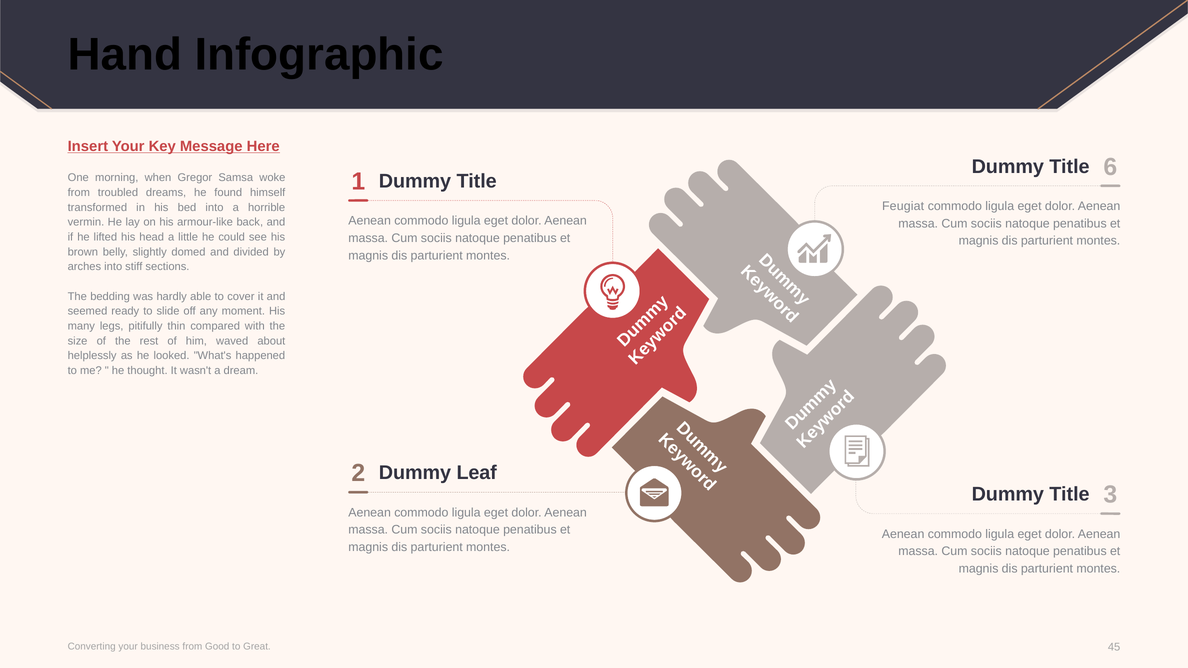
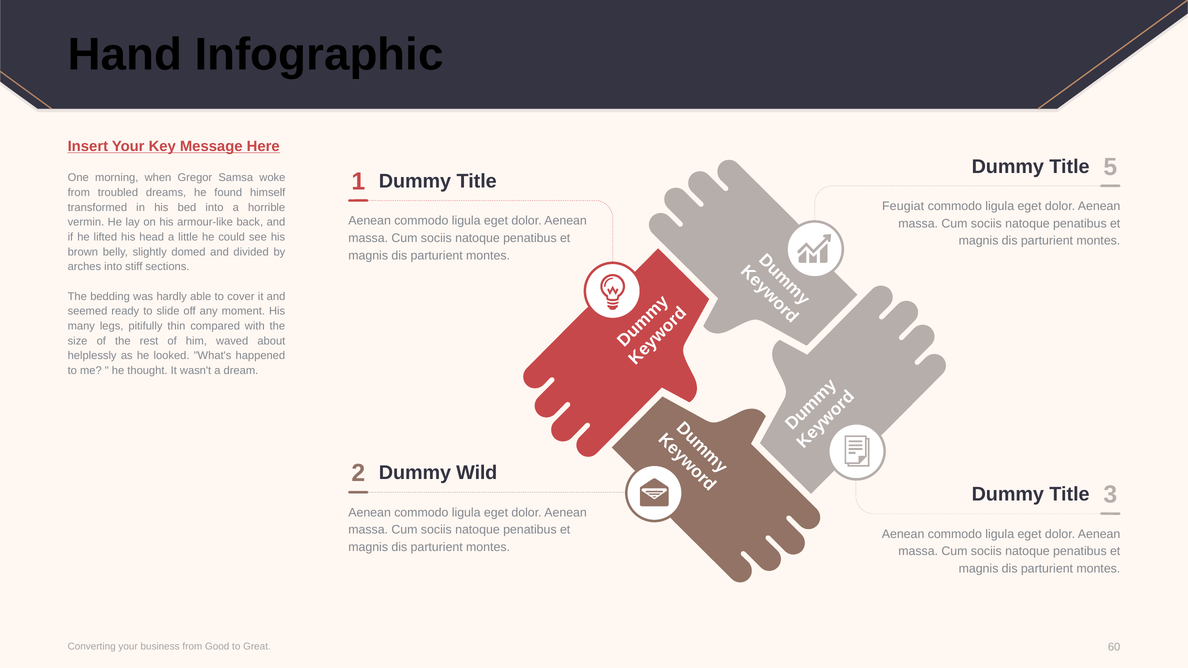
6: 6 -> 5 (1110, 167)
Leaf: Leaf -> Wild (477, 473)
45: 45 -> 60 (1114, 648)
